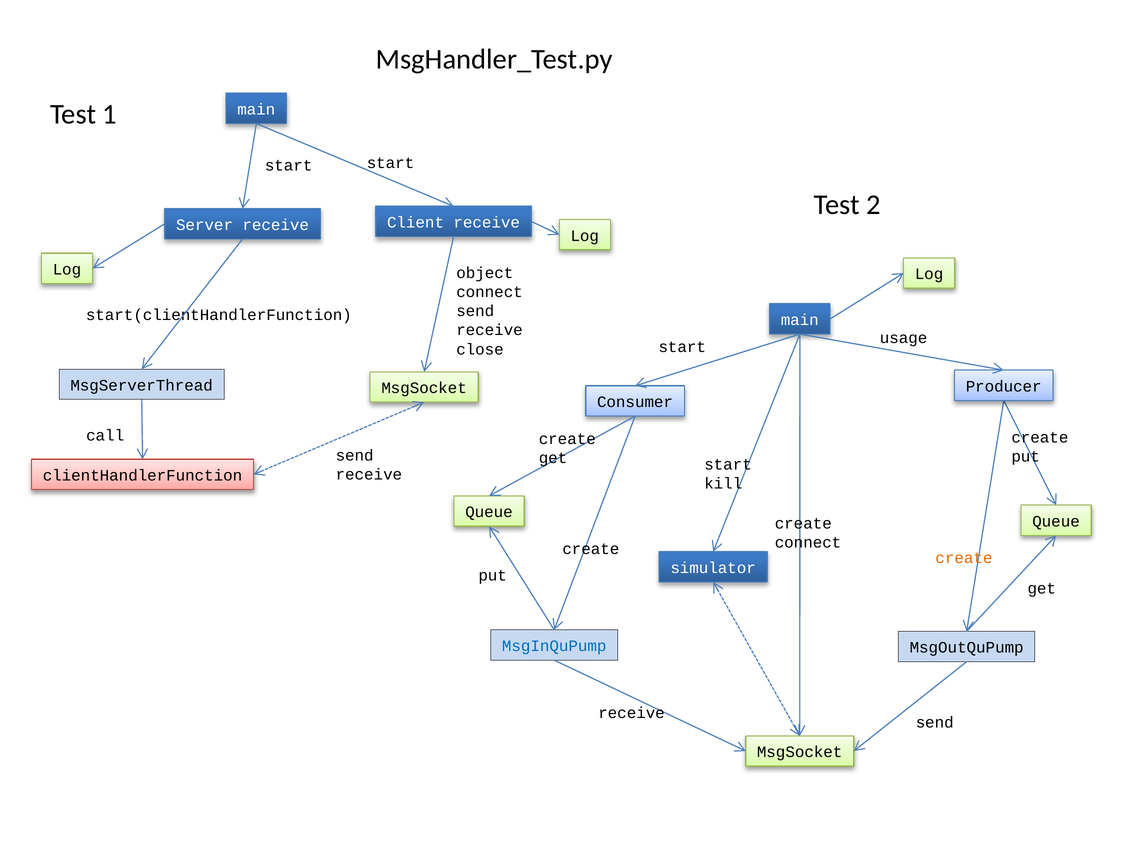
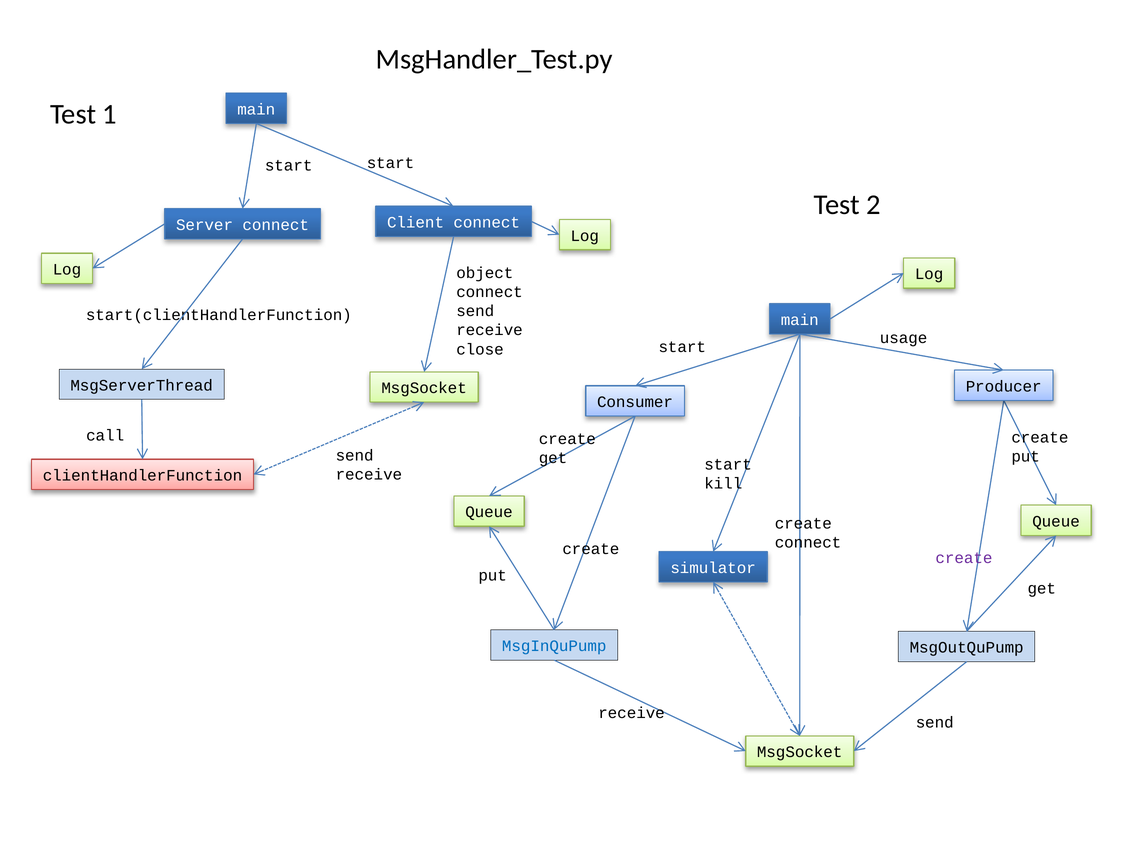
Client receive: receive -> connect (487, 223)
Server receive: receive -> connect (276, 225)
create colour: orange -> purple (964, 558)
